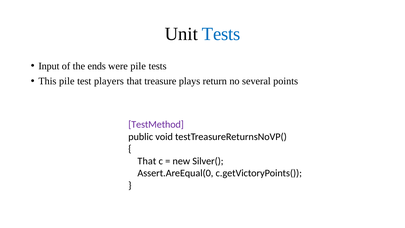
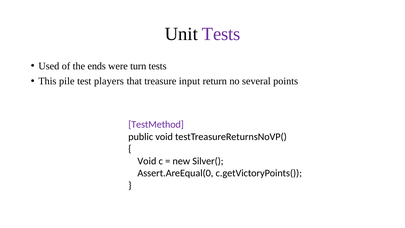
Tests colour: blue -> purple (221, 34)
Input: Input -> Used (49, 66)
were pile: pile -> turn (138, 66)
plays: plays -> input (189, 81)
That: That -> Void (147, 161)
